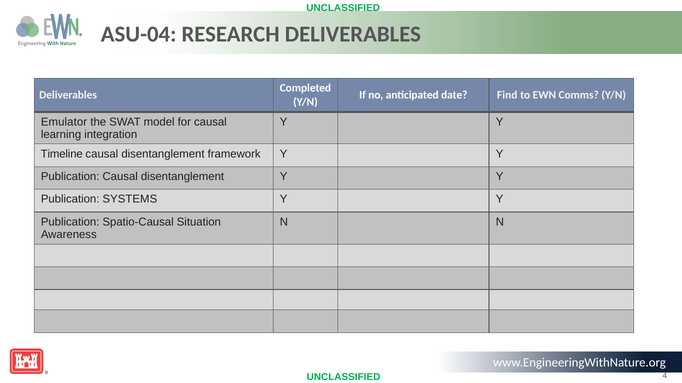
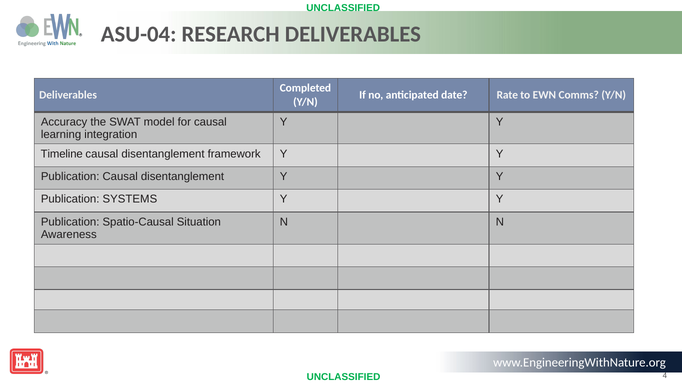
Find: Find -> Rate (507, 95)
Emulator: Emulator -> Accuracy (64, 122)
